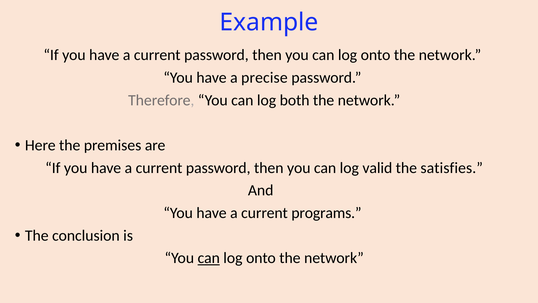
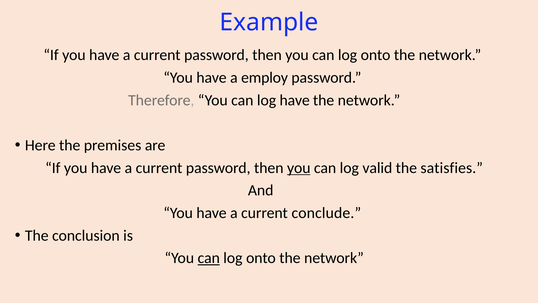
precise: precise -> employ (265, 78)
log both: both -> have (295, 100)
you underline: none -> present (299, 168)
programs: programs -> conclude (326, 213)
